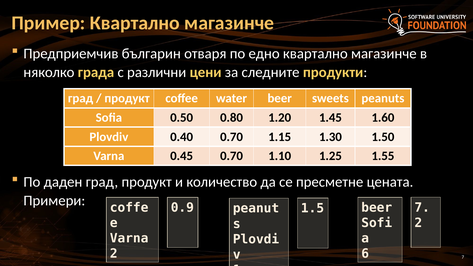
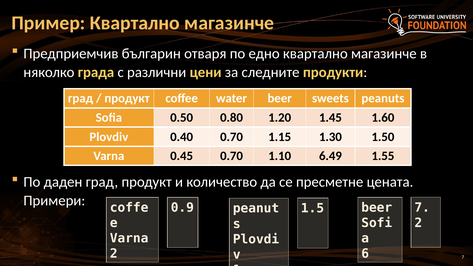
1.25: 1.25 -> 6.49 (330, 156)
